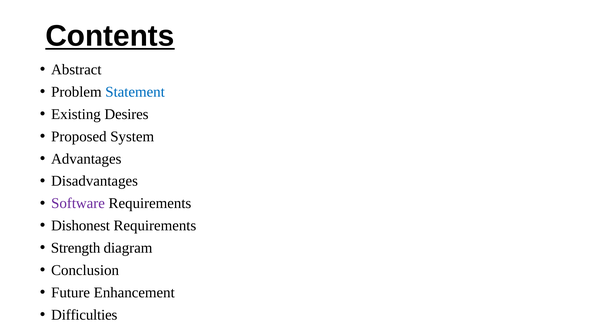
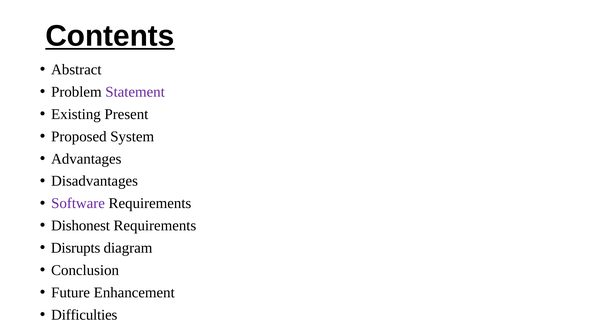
Statement colour: blue -> purple (135, 92)
Desires: Desires -> Present (126, 114)
Strength: Strength -> Disrupts (76, 248)
